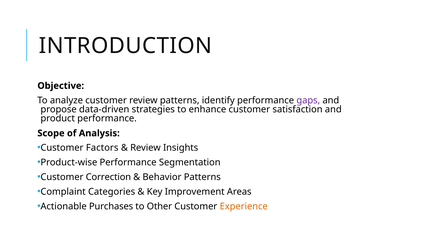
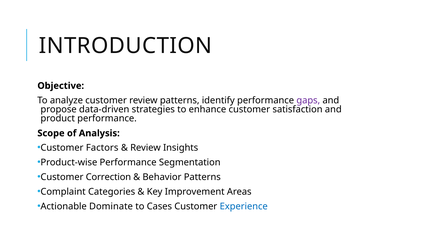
Purchases: Purchases -> Dominate (111, 206)
Other: Other -> Cases (159, 206)
Experience colour: orange -> blue (244, 206)
